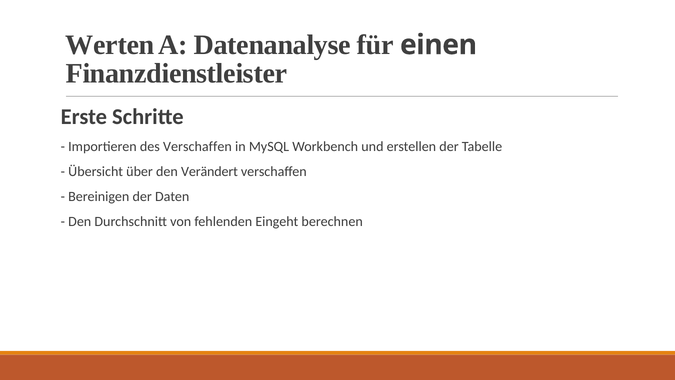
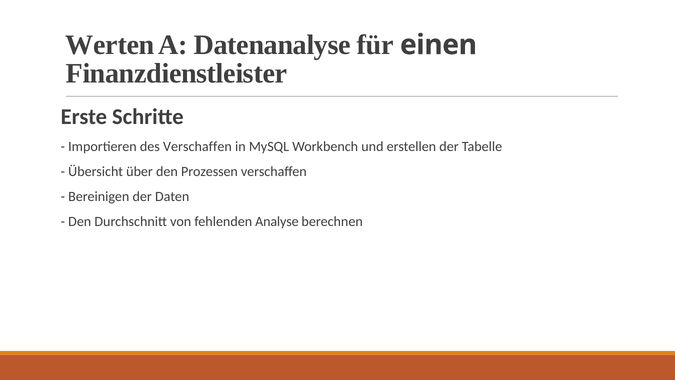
Verändert: Verändert -> Prozessen (209, 171)
Eingeht: Eingeht -> Analyse (277, 221)
